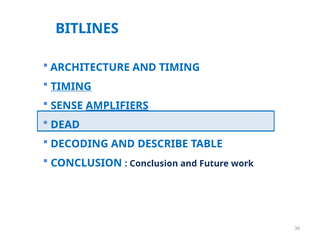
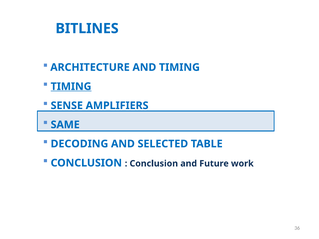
AMPLIFIERS underline: present -> none (117, 106)
DEAD: DEAD -> SAME (65, 125)
DESCRIBE: DESCRIBE -> SELECTED (163, 144)
